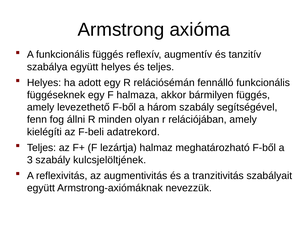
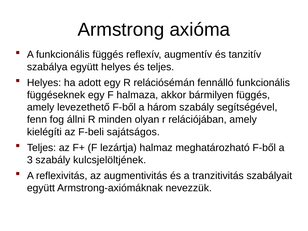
adatrekord: adatrekord -> sajátságos (133, 132)
